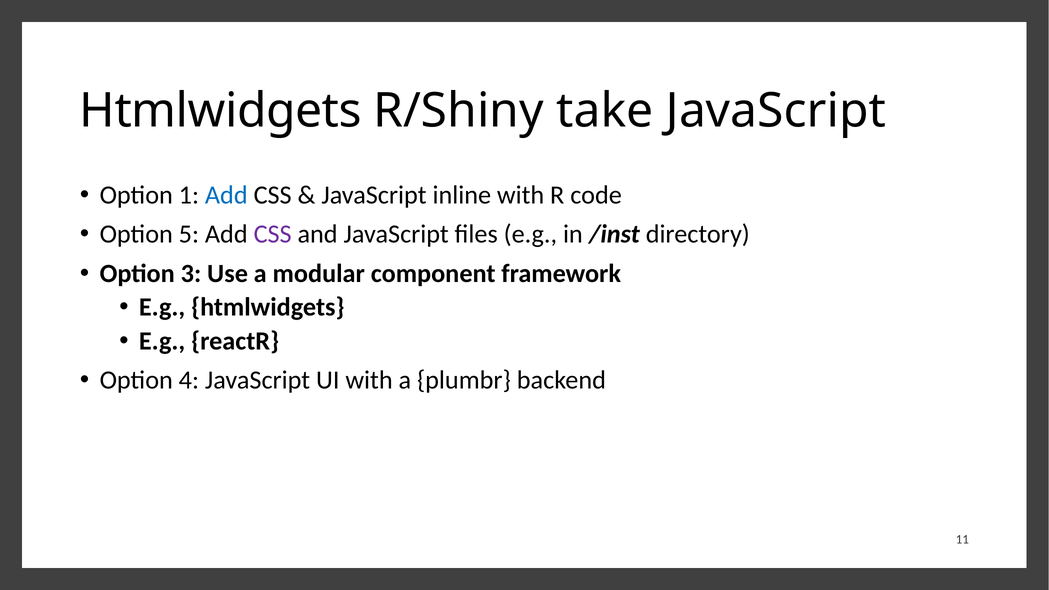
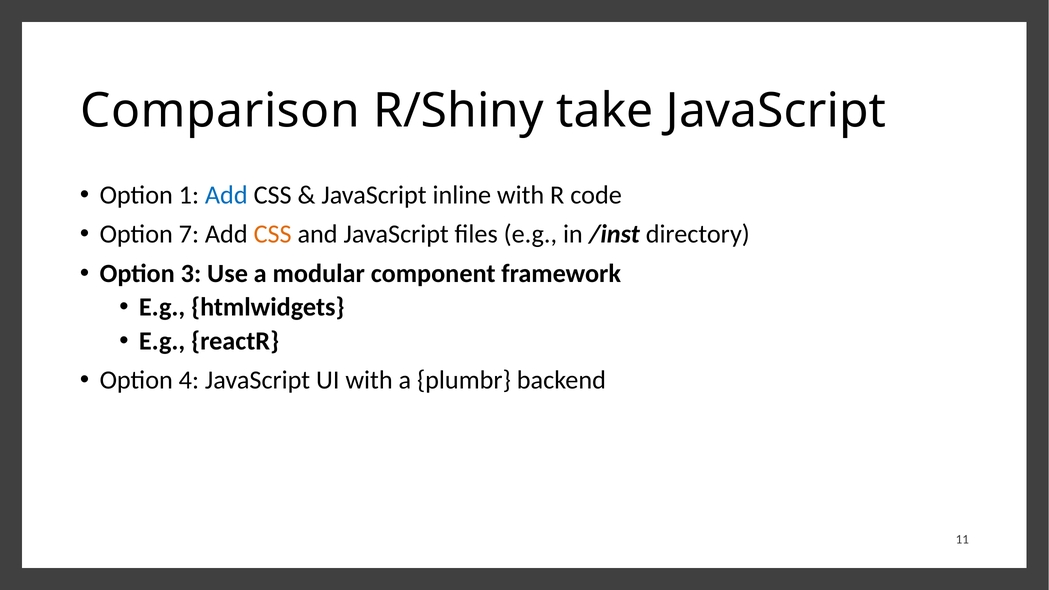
Htmlwidgets: Htmlwidgets -> Comparison (220, 111)
5: 5 -> 7 (189, 234)
CSS colour: purple -> orange (273, 234)
